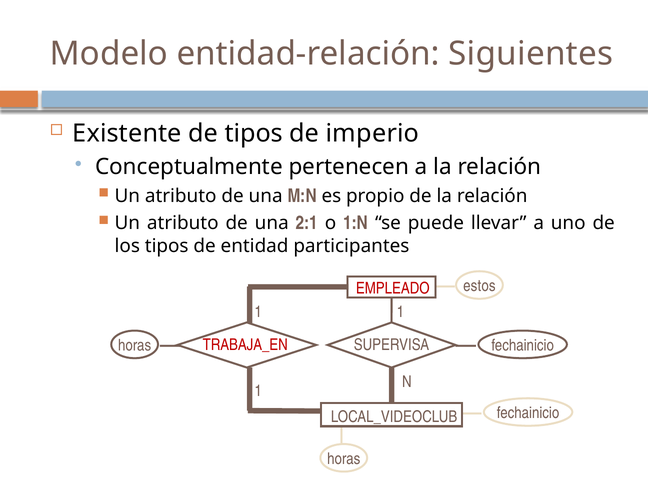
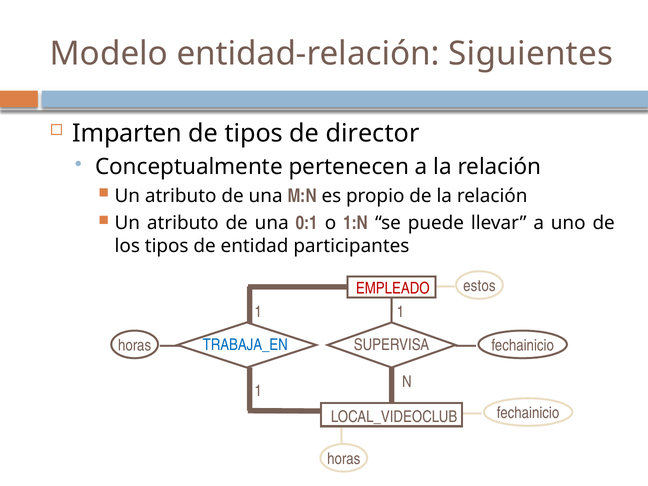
Existente: Existente -> Imparten (127, 133)
imperio: imperio -> director (373, 133)
2:1: 2:1 -> 0:1 (307, 223)
TRABAJA_EN colour: red -> blue (245, 345)
